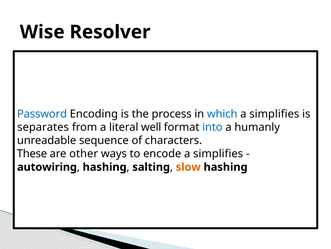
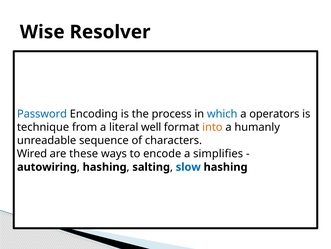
simplifies: simplifies -> operators (274, 114)
separates: separates -> technique (43, 127)
into colour: blue -> orange (212, 127)
These: These -> Wired (32, 153)
other: other -> these (84, 153)
slow colour: orange -> blue (188, 167)
